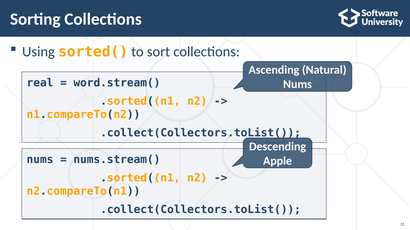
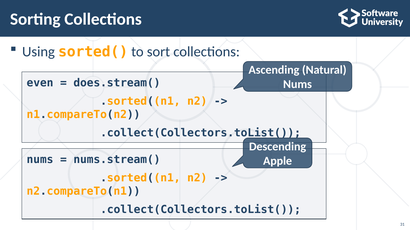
real: real -> even (40, 83)
word.stream(: word.stream( -> does.stream( (117, 83)
